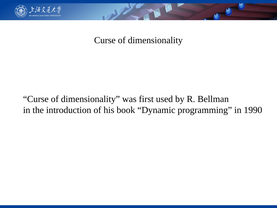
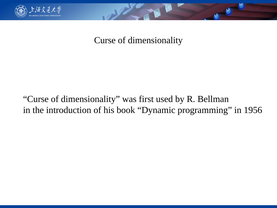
1990: 1990 -> 1956 (253, 110)
